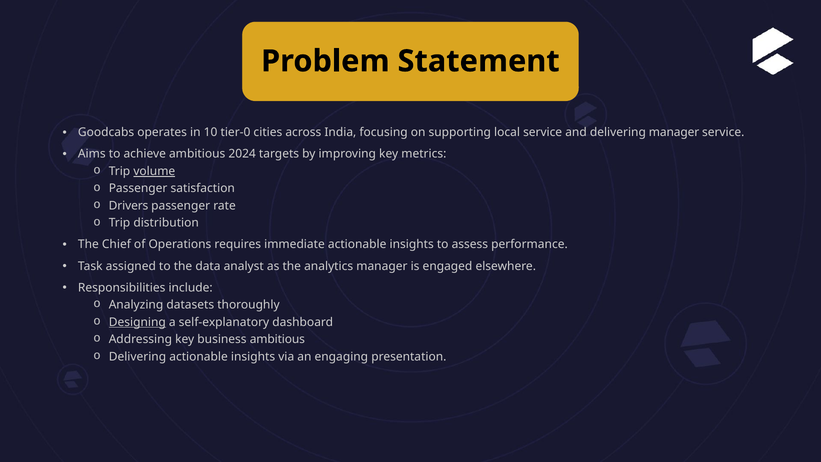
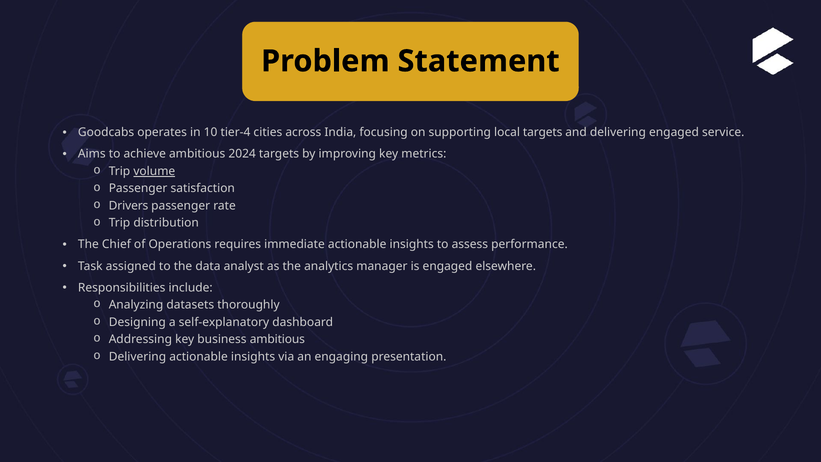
tier-0: tier-0 -> tier-4 (235, 132)
local service: service -> targets (543, 132)
delivering manager: manager -> engaged (674, 132)
Designing underline: present -> none (137, 322)
